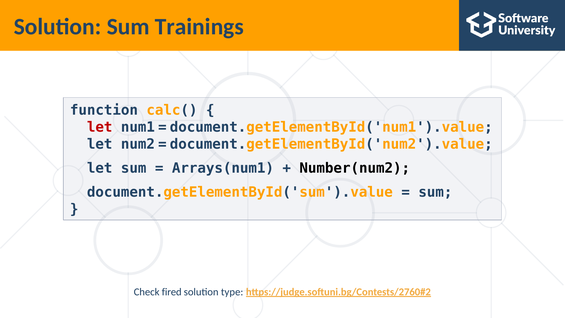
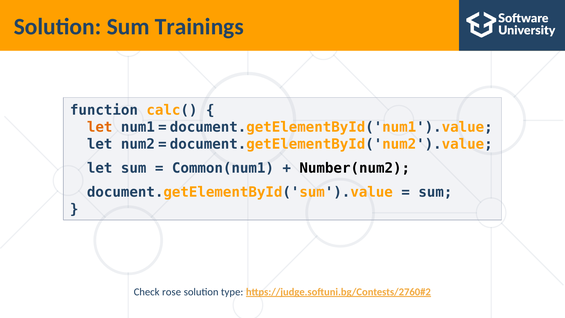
let colour: red -> orange (100, 127)
Arrays(num1: Arrays(num1 -> Common(num1 (223, 168)
fired: fired -> rose (172, 292)
